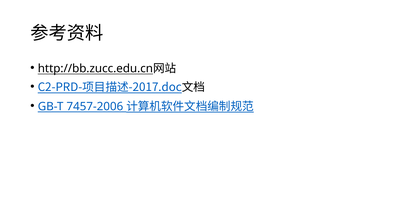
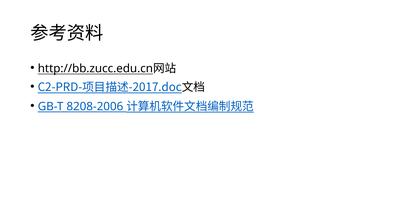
7457-2006: 7457-2006 -> 8208-2006 (95, 106)
